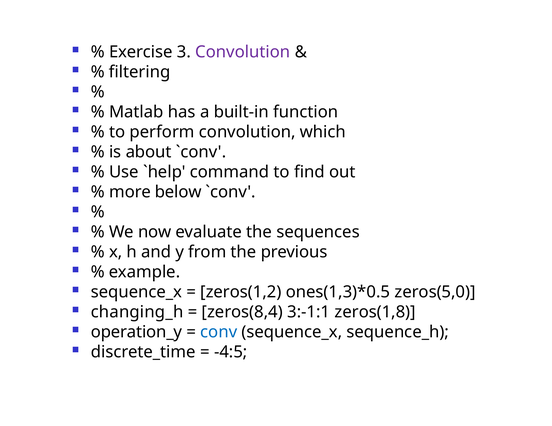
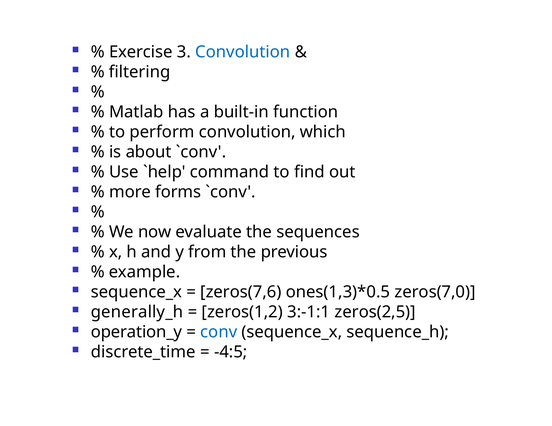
Convolution colour: purple -> blue (243, 52)
below: below -> forms (178, 192)
zeros(1,2: zeros(1,2 -> zeros(7,6 (241, 292)
zeros(5,0: zeros(5,0 -> zeros(7,0 (435, 292)
changing_h: changing_h -> generally_h (137, 312)
zeros(8,4: zeros(8,4 -> zeros(1,2 (242, 312)
zeros(1,8: zeros(1,8 -> zeros(2,5 (375, 312)
